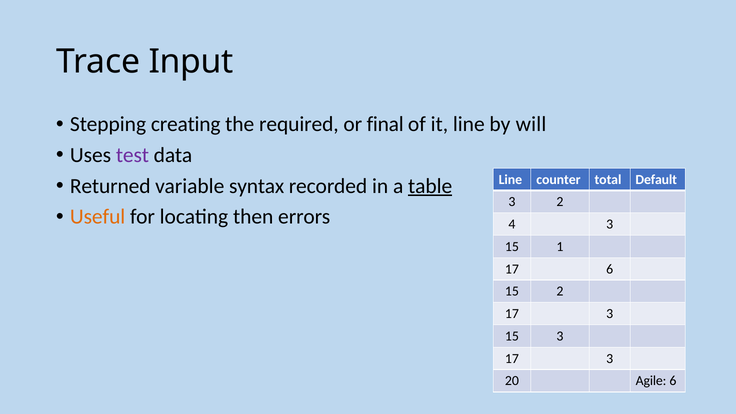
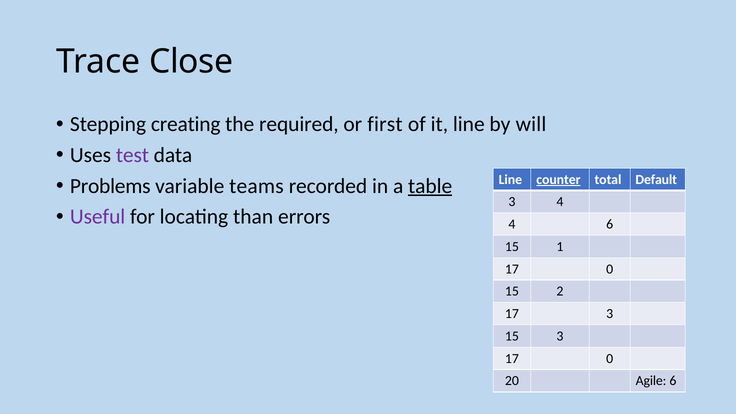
Input: Input -> Close (191, 62)
final: final -> first (385, 124)
counter underline: none -> present (558, 179)
Returned: Returned -> Problems (110, 186)
syntax: syntax -> teams (256, 186)
3 2: 2 -> 4 (560, 202)
Useful colour: orange -> purple (98, 217)
then: then -> than (253, 217)
4 3: 3 -> 6 (610, 224)
6: 6 -> 0 (610, 269)
3: 3 -> 0 (610, 359)
